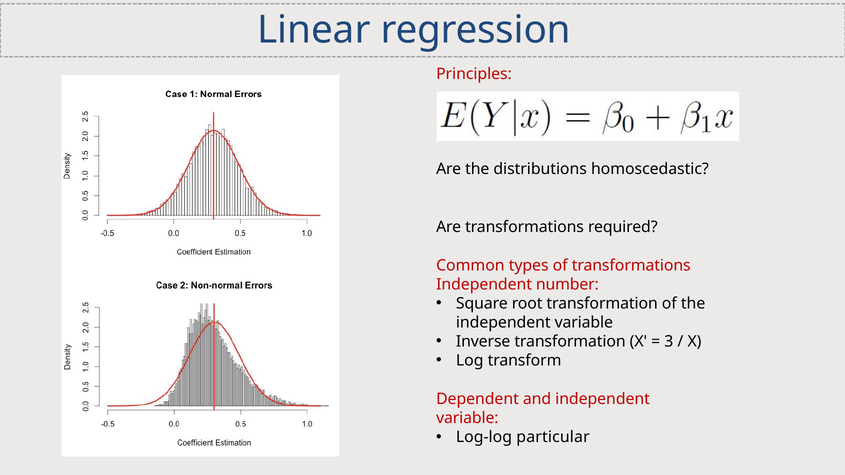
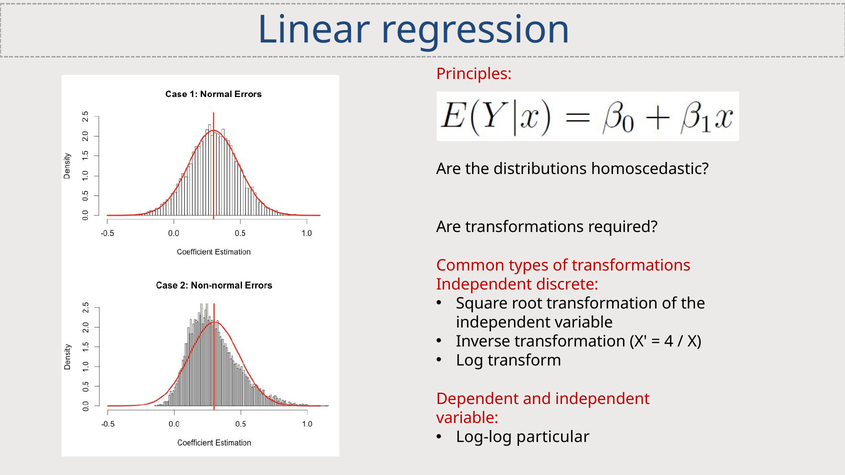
number: number -> discrete (567, 285)
3: 3 -> 4 (669, 342)
